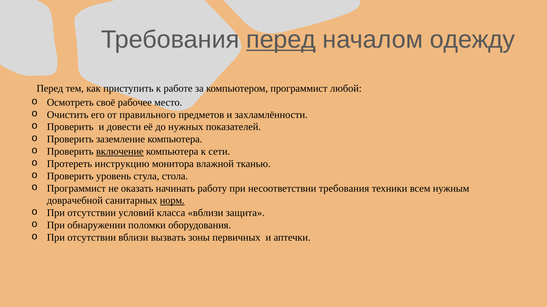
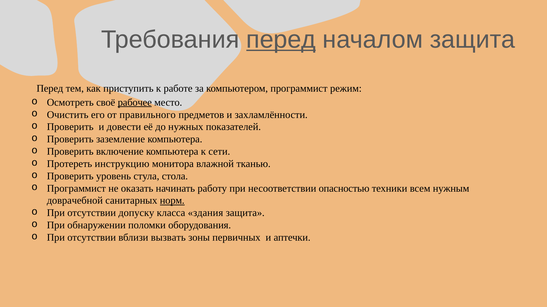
началом одежду: одежду -> защита (472, 40)
любой: любой -> режим (346, 89)
рабочее underline: none -> present (135, 103)
включение underline: present -> none (120, 152)
несоответствии требования: требования -> опасностью (344, 189)
условий: условий -> допуску (136, 213)
класса вблизи: вблизи -> здания (206, 213)
